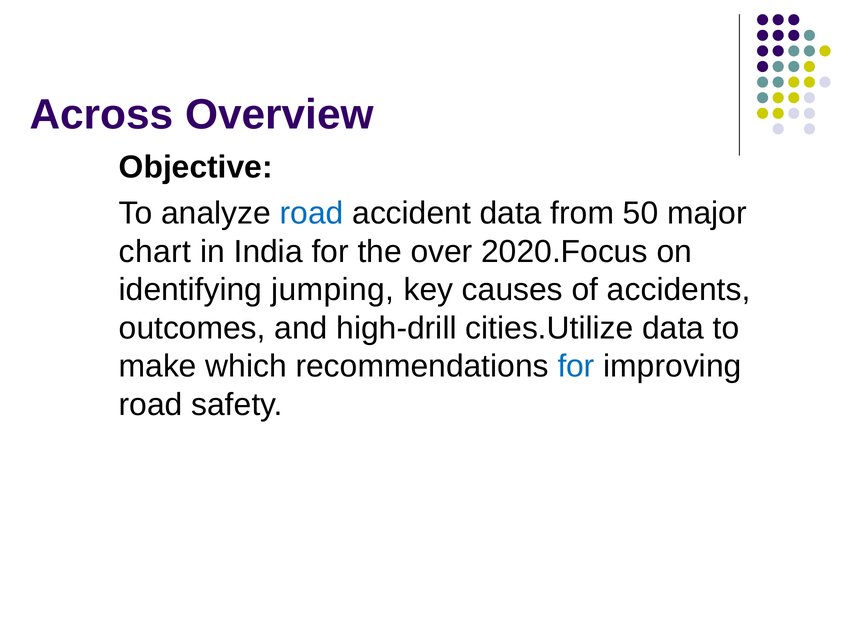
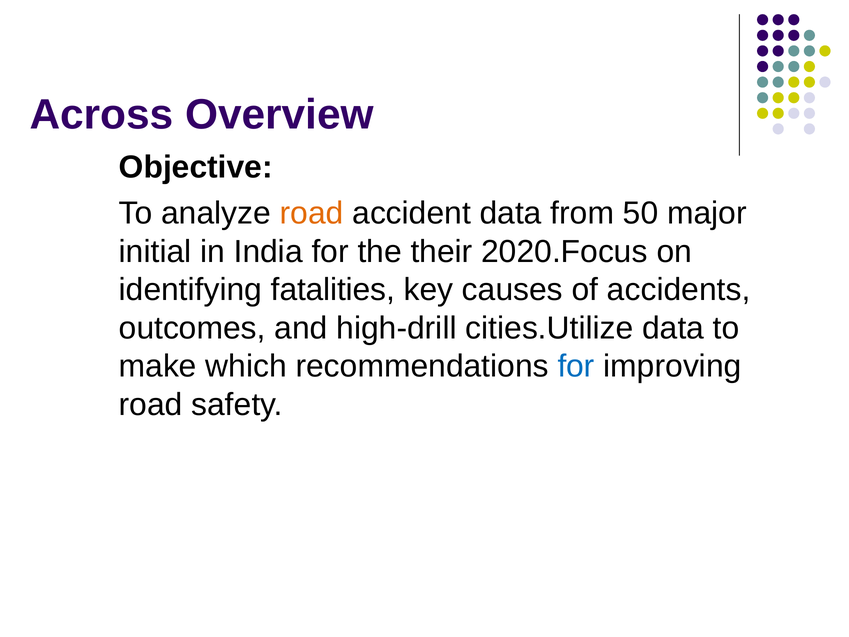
road colour: blue -> orange (312, 213)
chart: chart -> initial (155, 252)
over: over -> their (442, 252)
jumping: jumping -> fatalities (333, 290)
